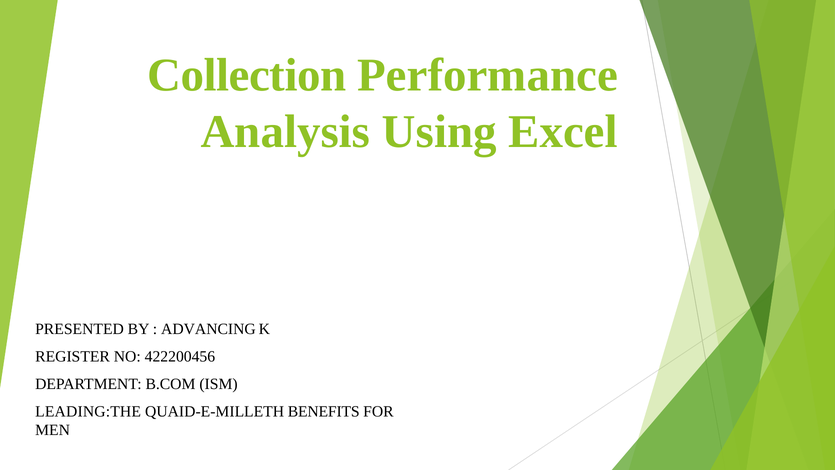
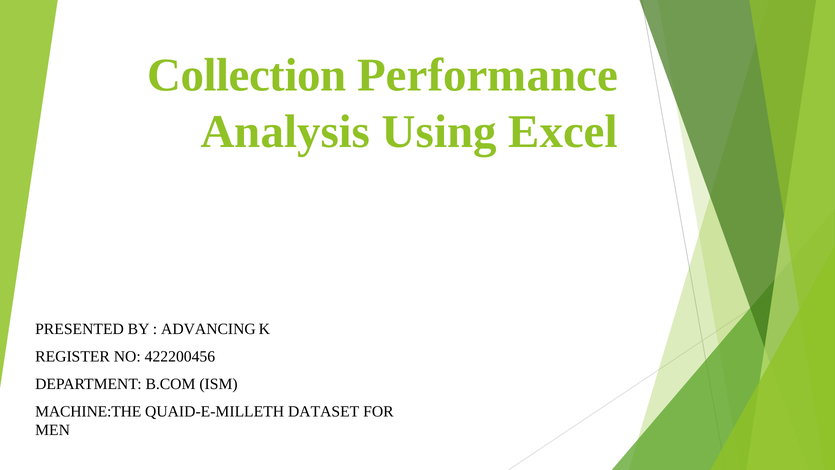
LEADING:THE: LEADING:THE -> MACHINE:THE (88, 411)
BENEFITS: BENEFITS -> DATASET (324, 411)
